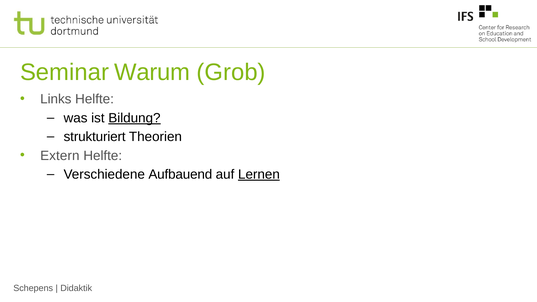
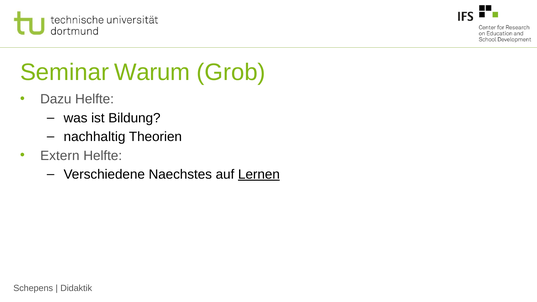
Links: Links -> Dazu (56, 99)
Bildung underline: present -> none (134, 118)
strukturiert: strukturiert -> nachhaltig (95, 137)
Aufbauend: Aufbauend -> Naechstes (180, 174)
